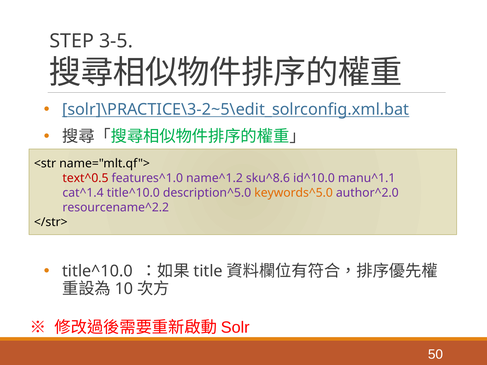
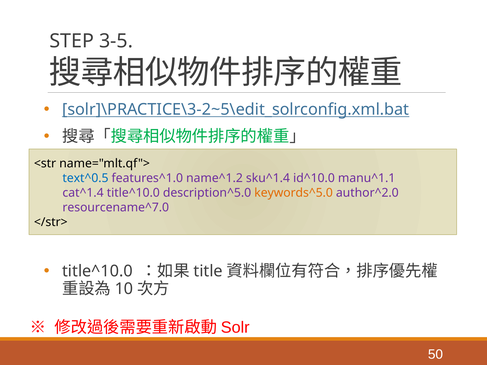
text^0.5 colour: red -> blue (85, 178)
sku^8.6: sku^8.6 -> sku^1.4 (268, 178)
resourcename^2.2: resourcename^2.2 -> resourcename^7.0 (116, 208)
